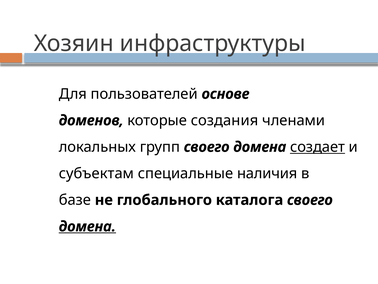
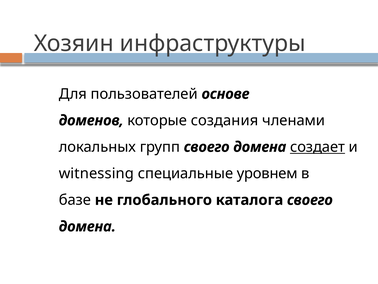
субъектам: субъектам -> witnessing (96, 173)
наличия: наличия -> уровнем (267, 173)
домена underline: present -> none (87, 226)
